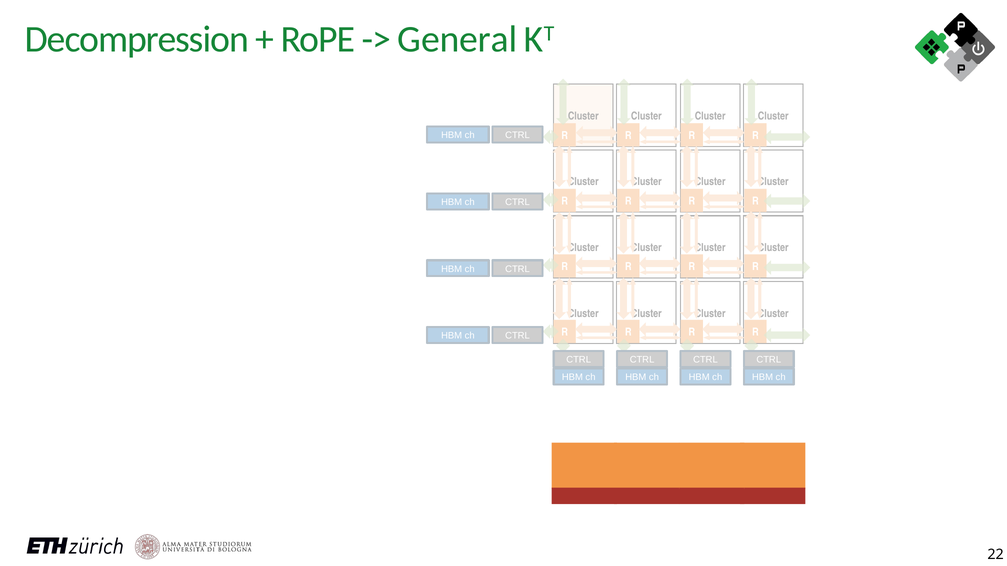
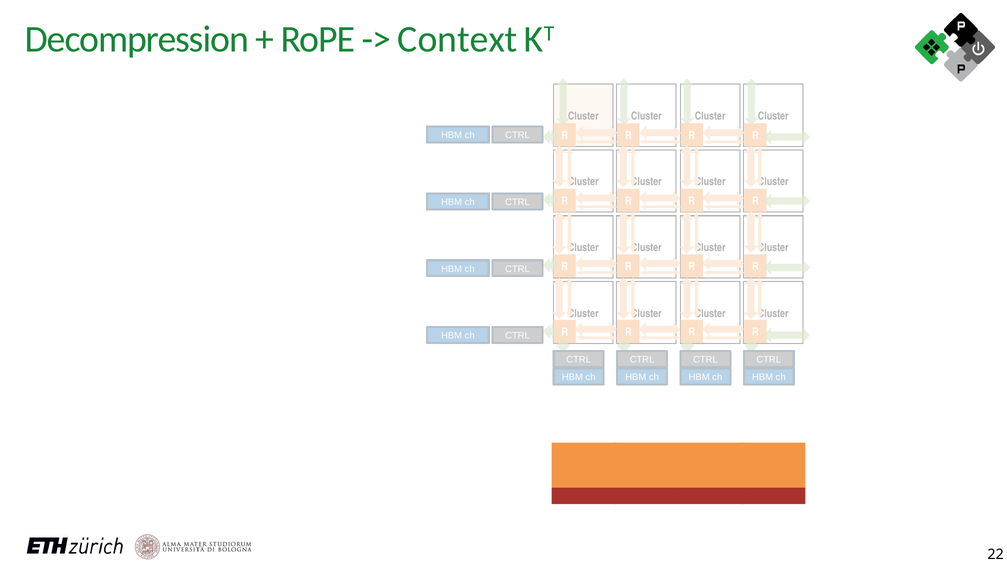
General: General -> Context (457, 39)
